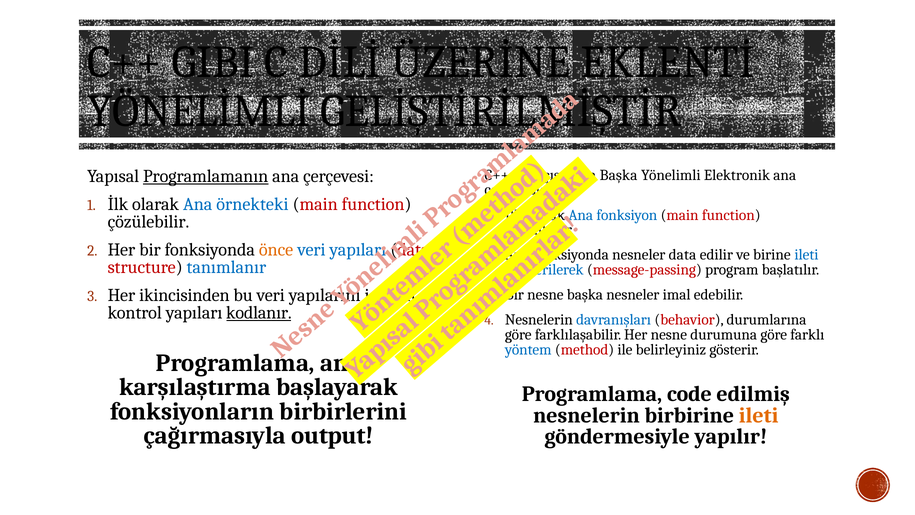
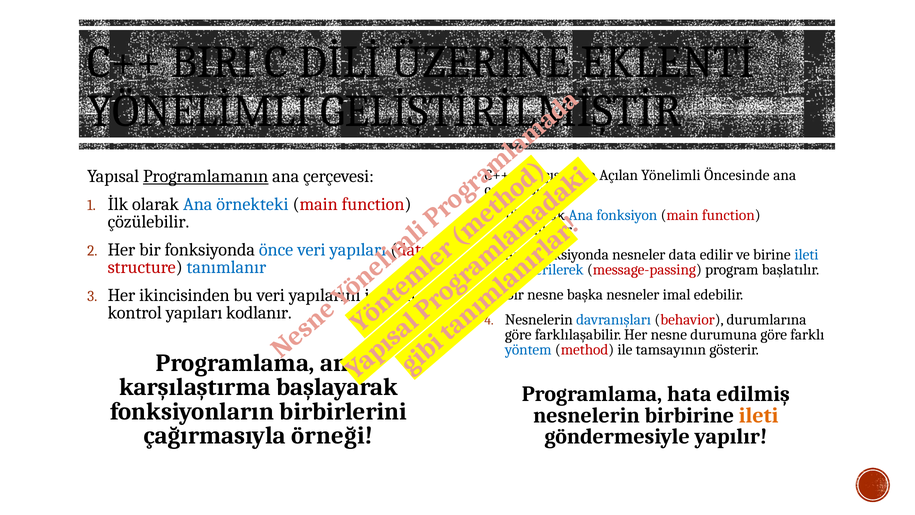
GIBI: GIBI -> BIRI (213, 62)
Başka: Başka -> Açılan (619, 175)
Elektronik: Elektronik -> Öncesinde (737, 175)
önce colour: orange -> blue (276, 250)
kodlanır underline: present -> none (259, 313)
belirleyiniz: belirleyiniz -> tamsayının (671, 349)
code: code -> hata (689, 394)
output: output -> örneği (332, 435)
